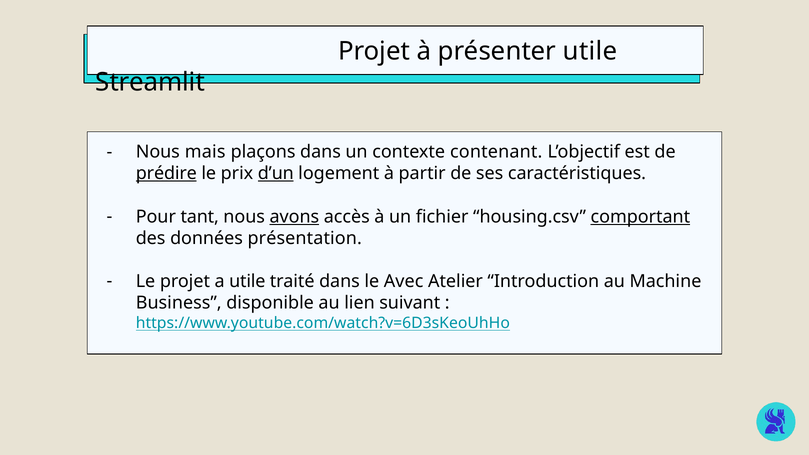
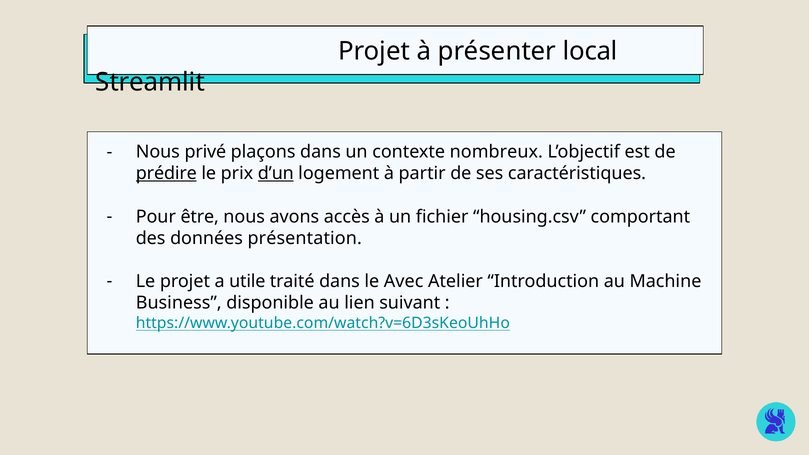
présenter utile: utile -> local (590, 51)
mais: mais -> privé (205, 152)
contenant: contenant -> nombreux (496, 152)
tant: tant -> être (200, 217)
avons underline: present -> none (294, 217)
comportant underline: present -> none (640, 217)
